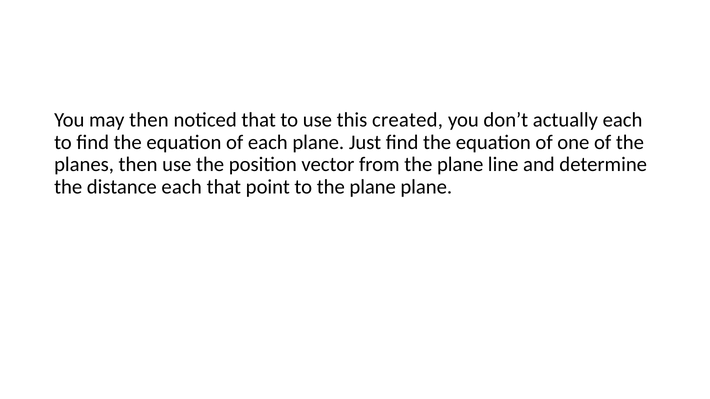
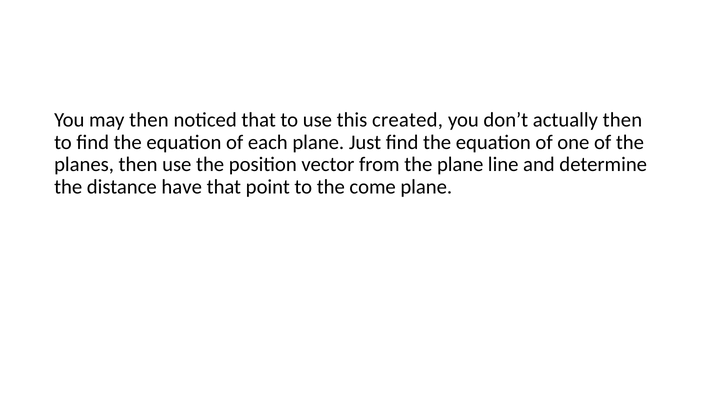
actually each: each -> then (622, 120)
distance each: each -> have (182, 187)
to the plane: plane -> come (373, 187)
